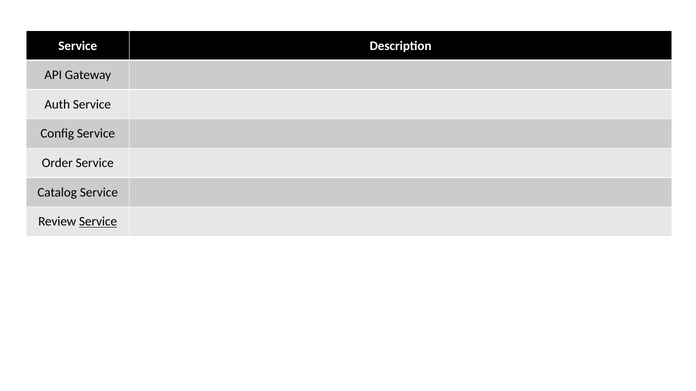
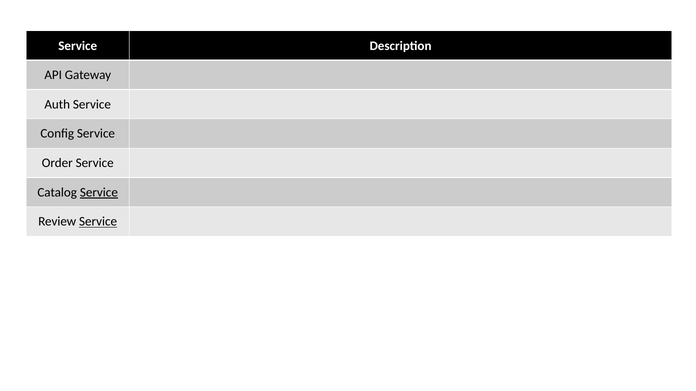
Service underline: none -> present (99, 193)
